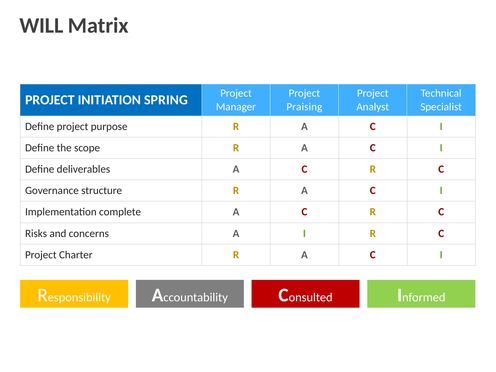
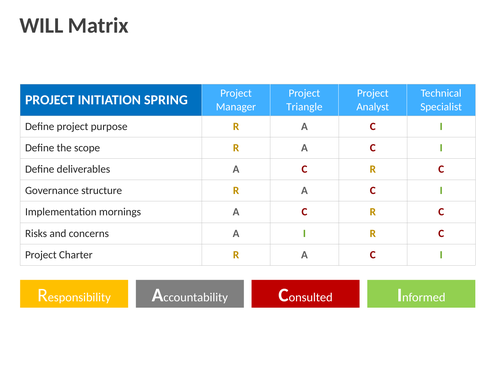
Praising: Praising -> Triangle (304, 107)
complete: complete -> mornings (120, 212)
